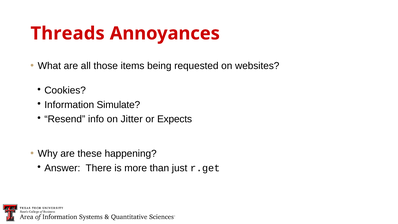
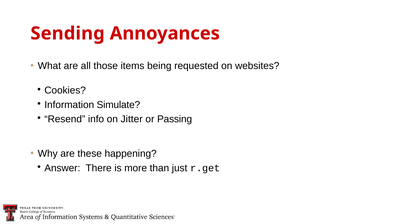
Threads: Threads -> Sending (68, 33)
Expects: Expects -> Passing (175, 119)
